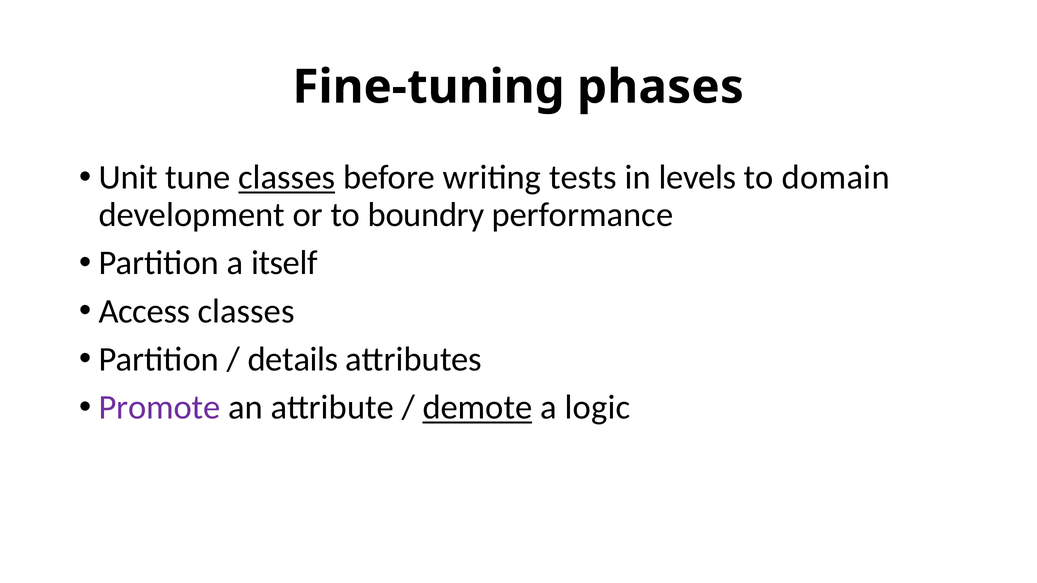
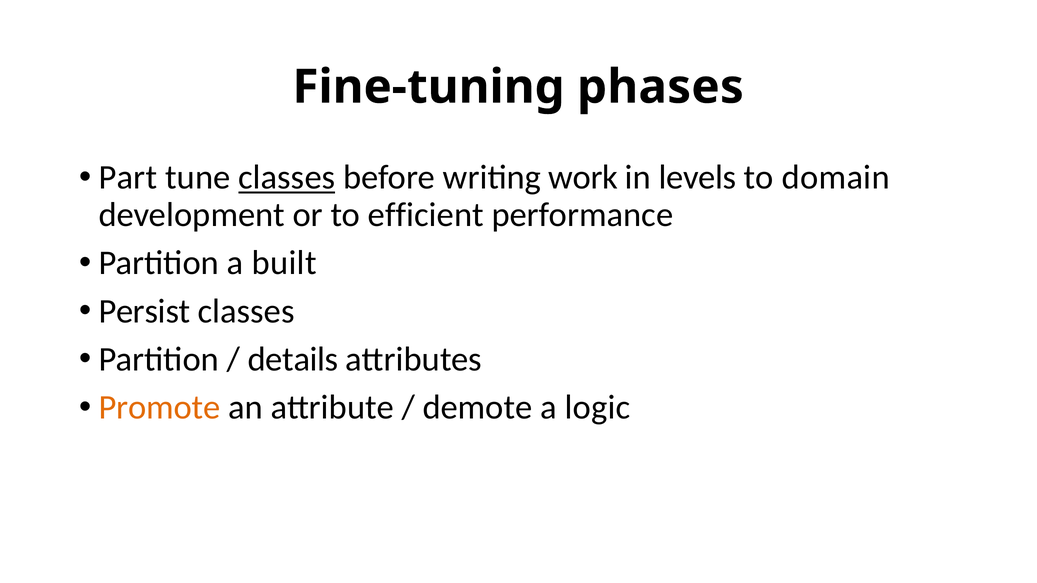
Unit: Unit -> Part (128, 178)
tests: tests -> work (583, 178)
boundry: boundry -> efficient (426, 215)
itself: itself -> built (284, 263)
Access: Access -> Persist (144, 311)
Promote colour: purple -> orange (160, 408)
demote underline: present -> none (477, 408)
